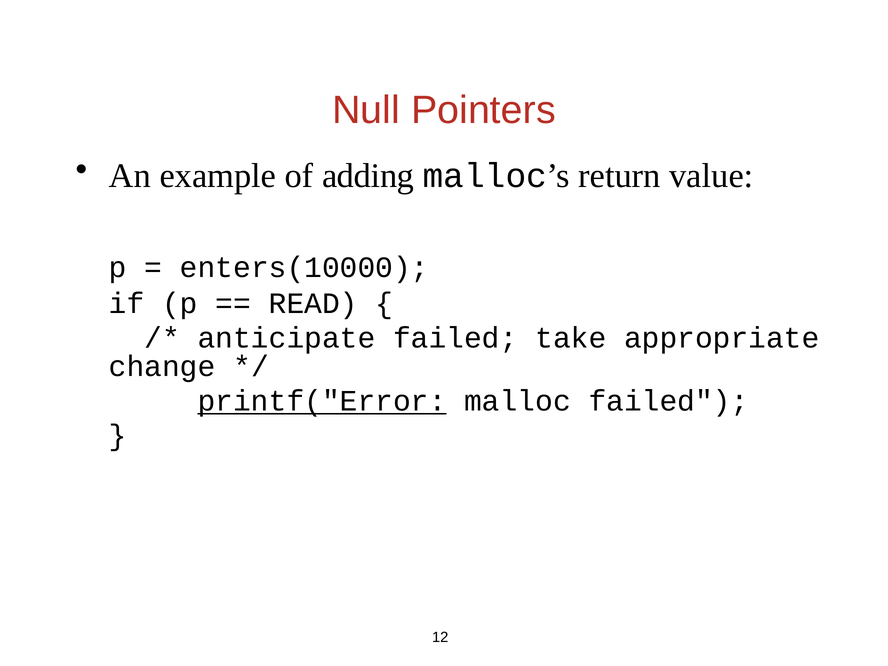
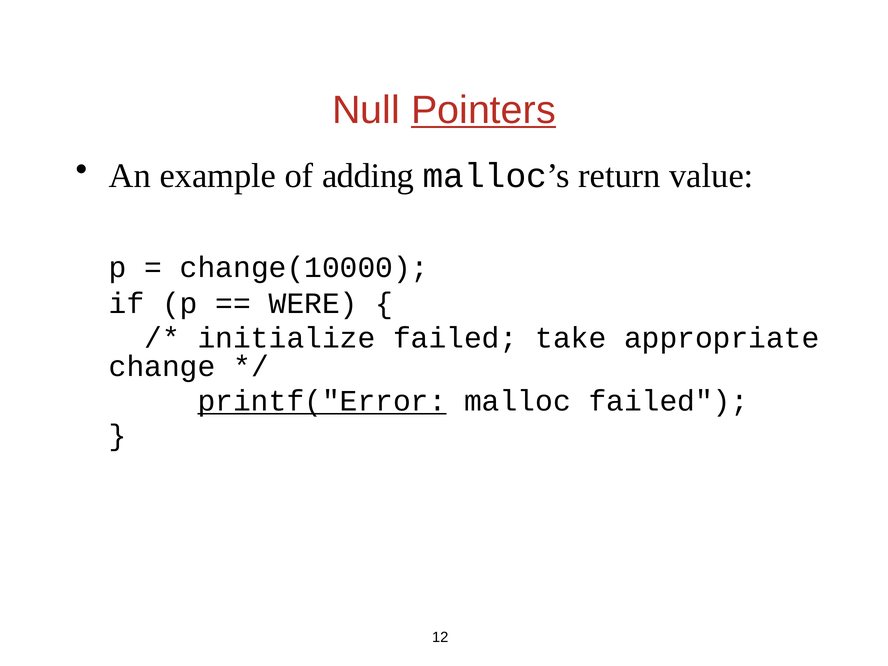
Pointers underline: none -> present (483, 110)
enters(10000: enters(10000 -> change(10000 (304, 268)
READ: READ -> WERE (313, 303)
anticipate: anticipate -> initialize (287, 338)
